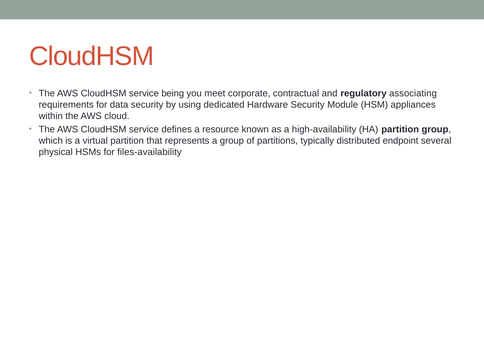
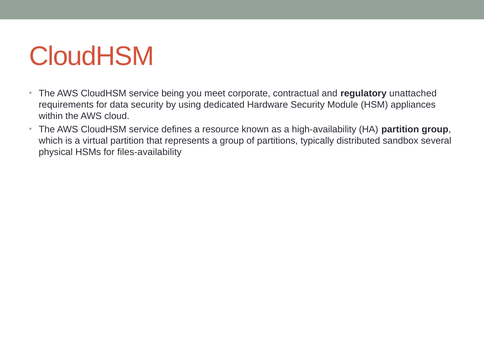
associating: associating -> unattached (413, 93)
endpoint: endpoint -> sandbox (401, 141)
